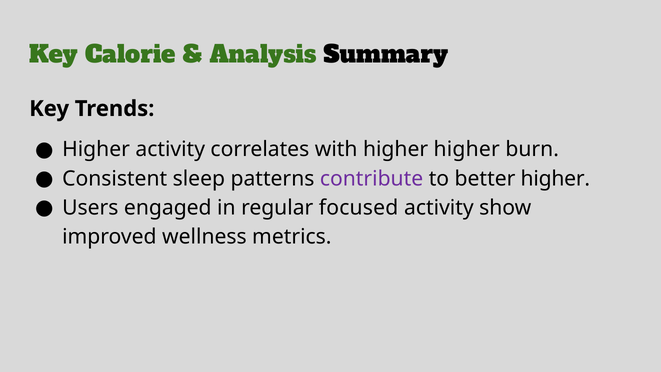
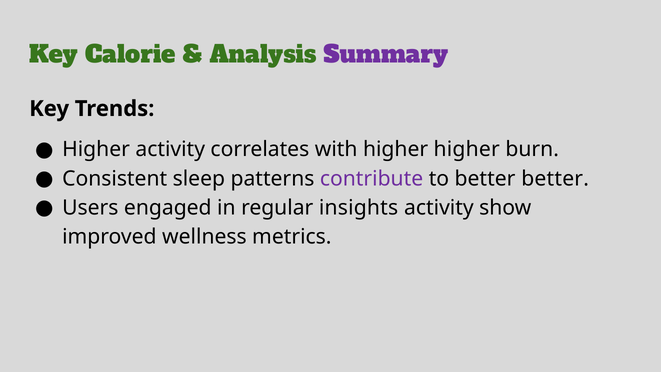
Summary colour: black -> purple (386, 55)
better higher: higher -> better (555, 179)
focused: focused -> insights (359, 208)
